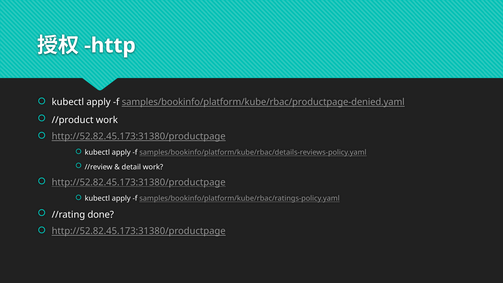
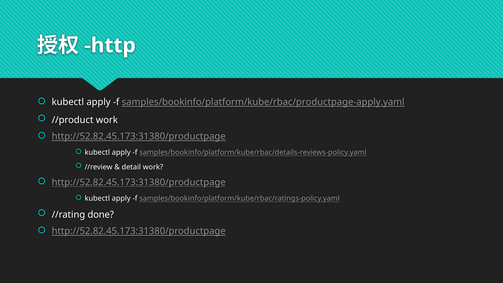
samples/bookinfo/platform/kube/rbac/productpage-denied.yaml: samples/bookinfo/platform/kube/rbac/productpage-denied.yaml -> samples/bookinfo/platform/kube/rbac/productpage-apply.yaml (263, 102)
